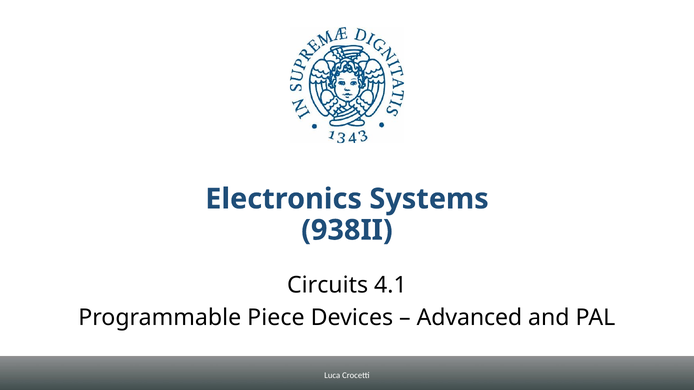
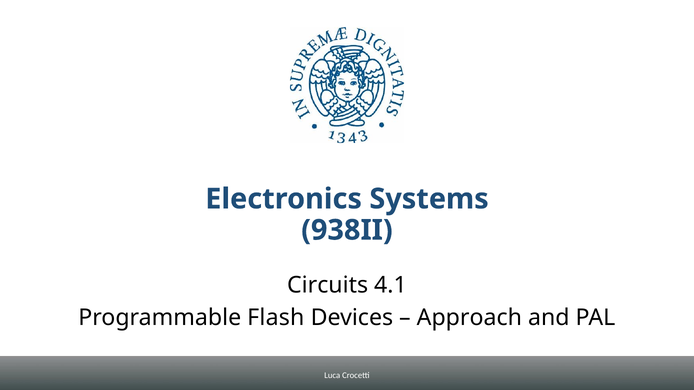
Piece: Piece -> Flash (276, 318)
Advanced: Advanced -> Approach (469, 318)
